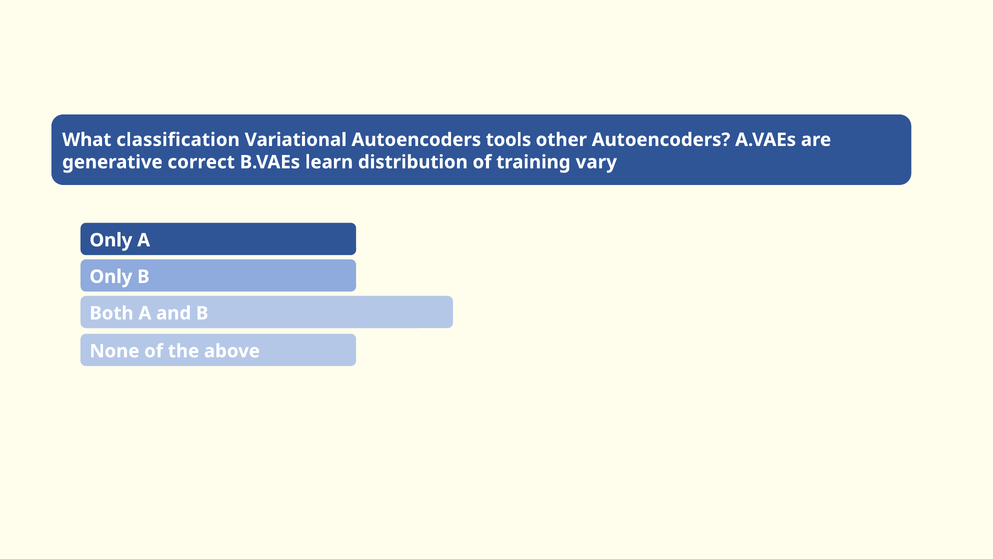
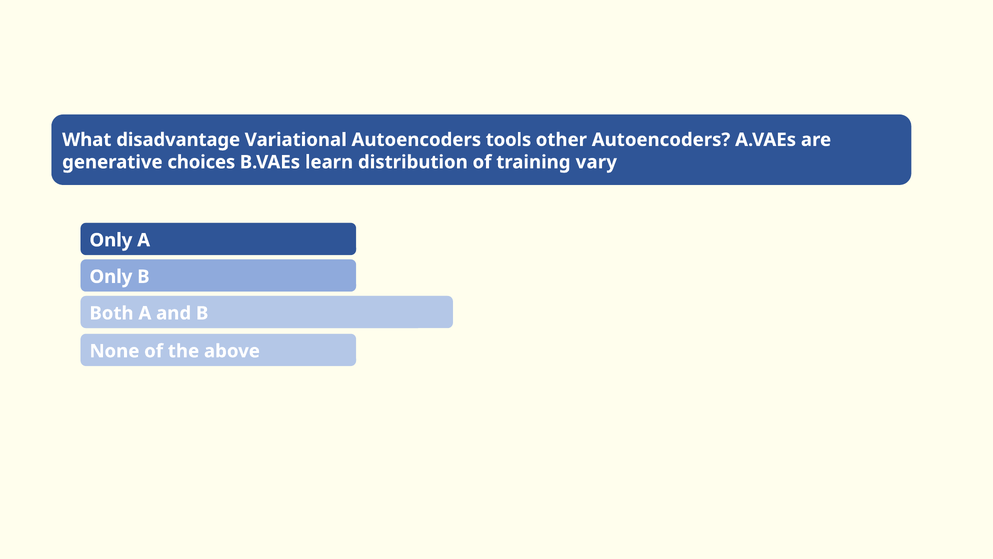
classification: classification -> disadvantage (178, 140)
correct: correct -> choices (201, 162)
